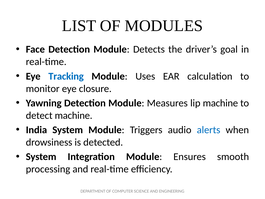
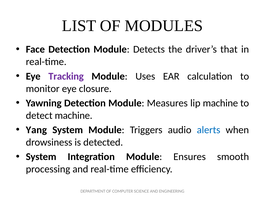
goal: goal -> that (229, 49)
Tracking colour: blue -> purple (66, 76)
India: India -> Yang (36, 130)
